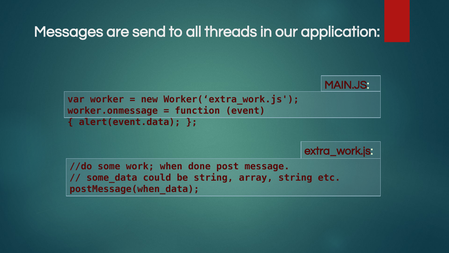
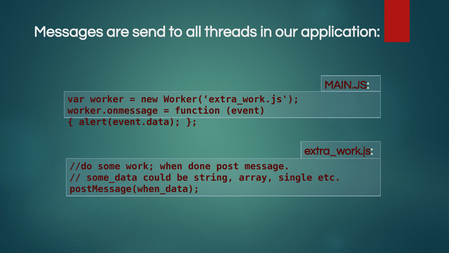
array string: string -> single (295, 177)
